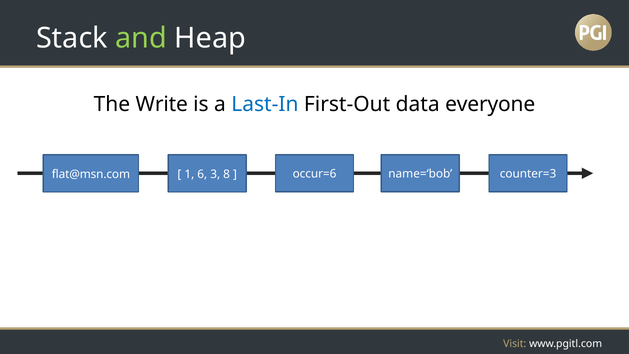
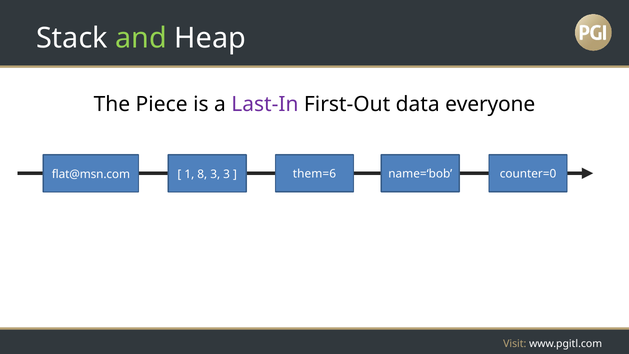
Write: Write -> Piece (162, 104)
Last-In colour: blue -> purple (265, 104)
occur=6: occur=6 -> them=6 (314, 174)
counter=3: counter=3 -> counter=0 (528, 174)
6: 6 -> 8 (202, 174)
3 8: 8 -> 3 (227, 174)
